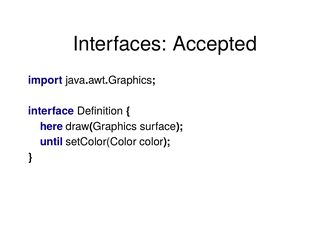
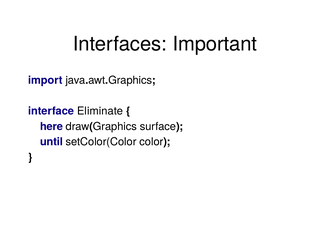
Accepted: Accepted -> Important (215, 44)
Definition: Definition -> Eliminate (100, 111)
